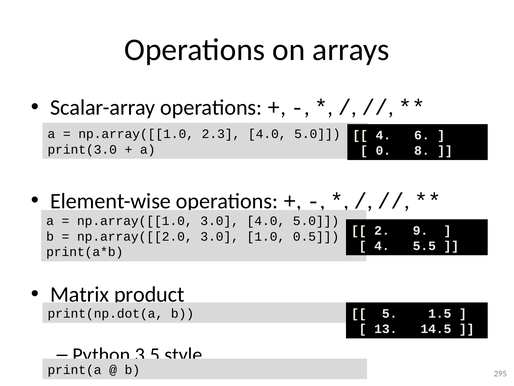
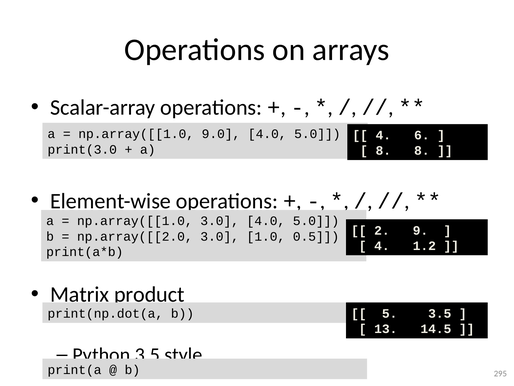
2.3: 2.3 -> 9.0 (221, 134)
0: 0 -> 8 (383, 150)
5.5: 5.5 -> 1.2 (424, 246)
5 1.5: 1.5 -> 3.5 (440, 313)
